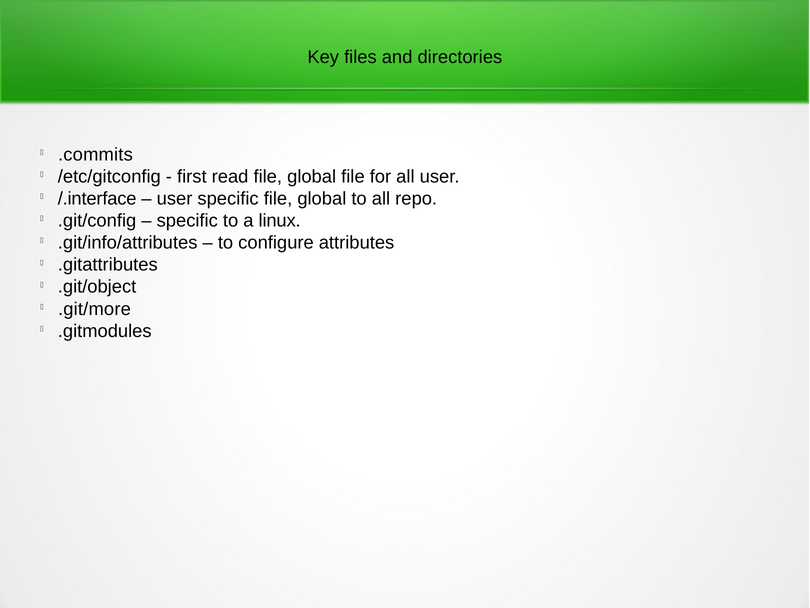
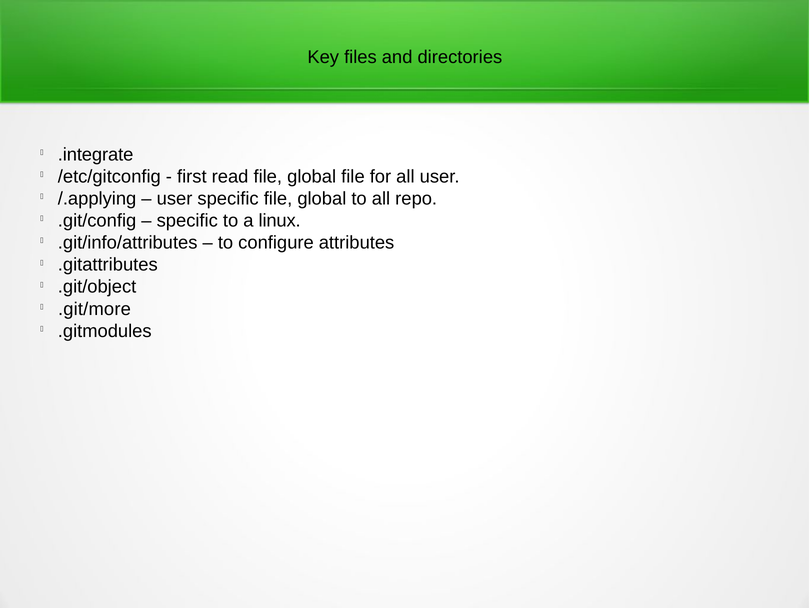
.commits: .commits -> .integrate (96, 154)
/.interface: /.interface -> /.applying (97, 198)
